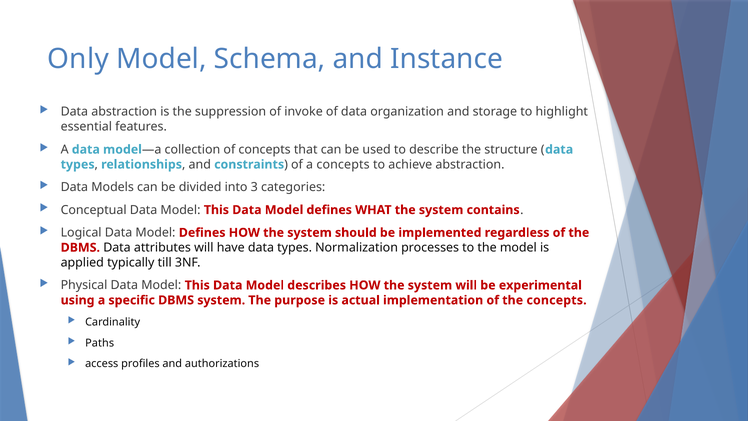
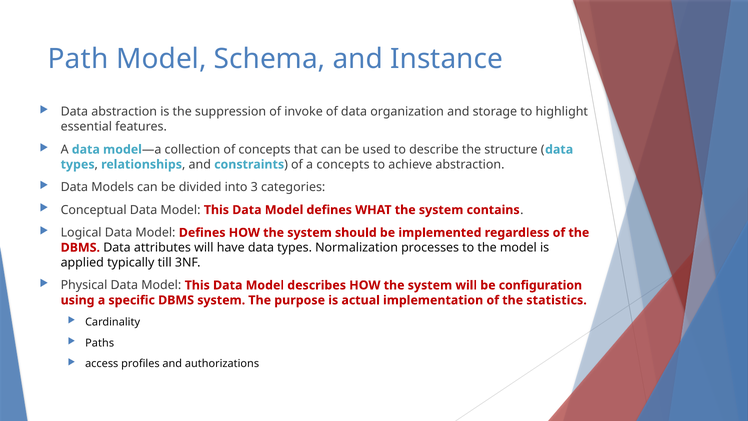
Only: Only -> Path (78, 59)
experimental: experimental -> configuration (540, 285)
the concepts: concepts -> statistics (557, 300)
